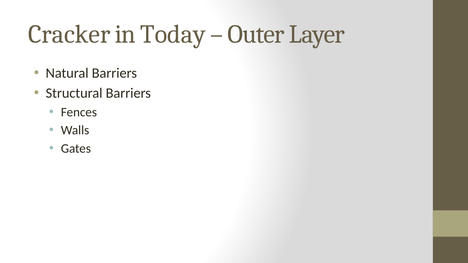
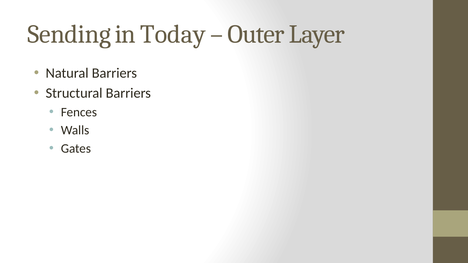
Cracker: Cracker -> Sending (69, 34)
